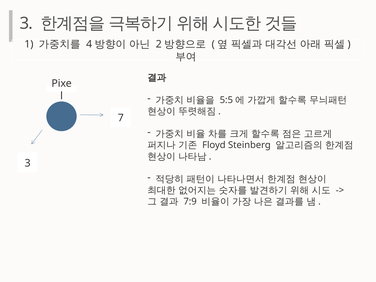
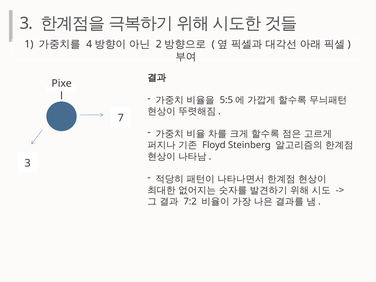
7:9: 7:9 -> 7:2 (190, 202)
